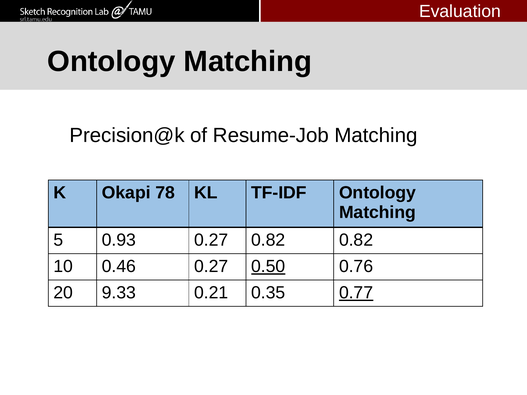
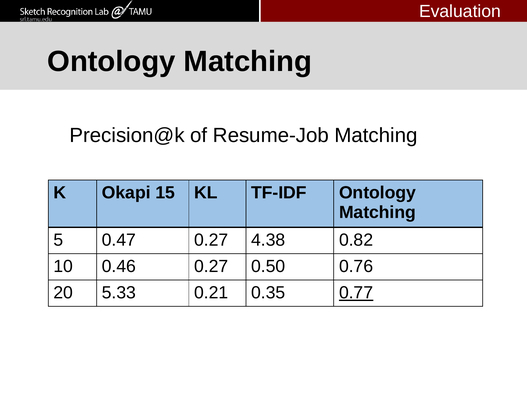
78: 78 -> 15 (165, 193)
0.93: 0.93 -> 0.47 (119, 240)
0.27 0.82: 0.82 -> 4.38 (268, 240)
0.50 underline: present -> none (268, 267)
9.33: 9.33 -> 5.33 (119, 293)
